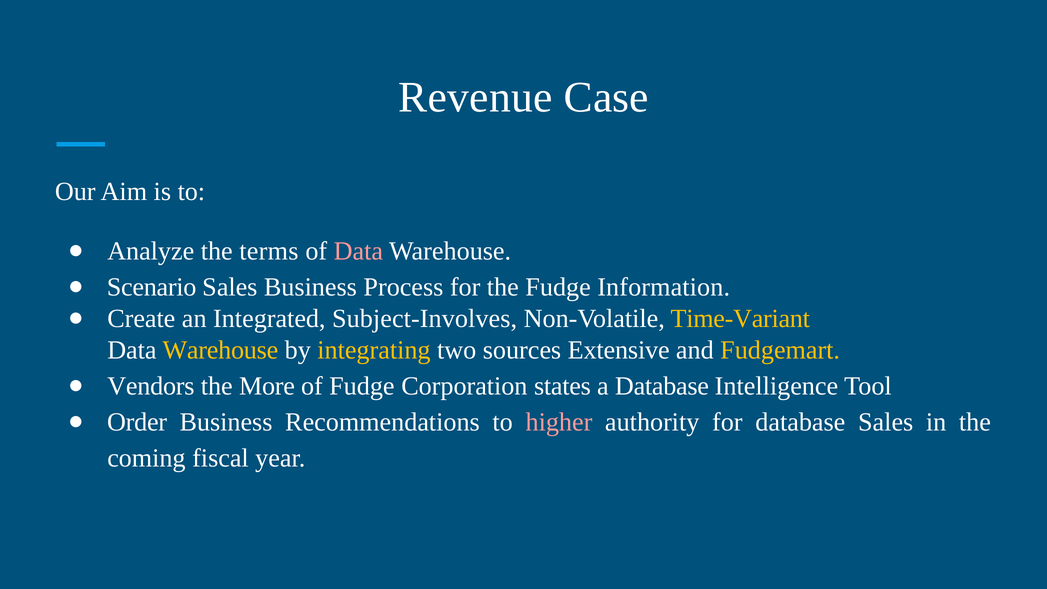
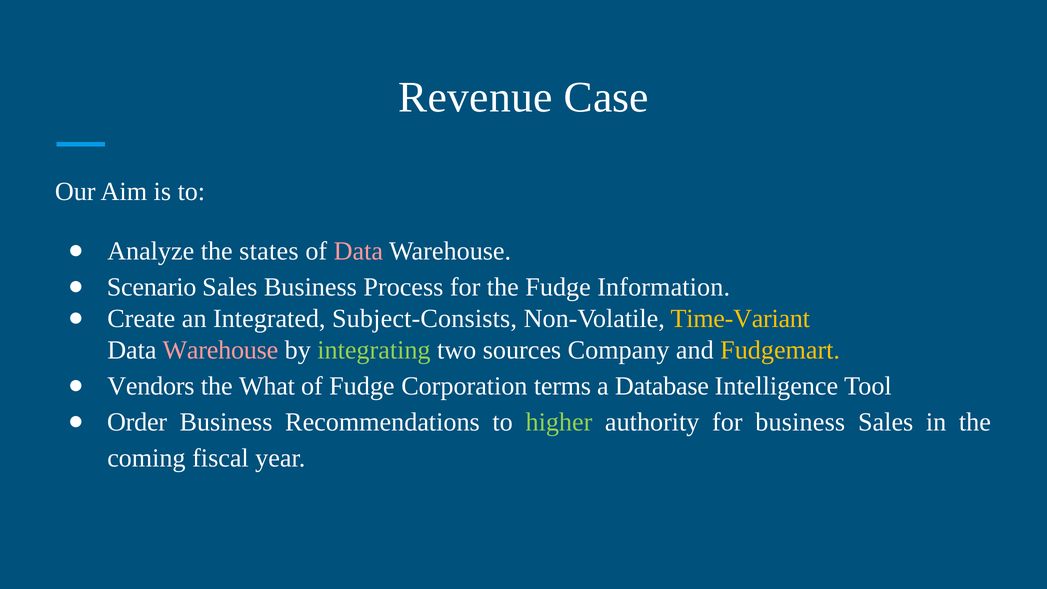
terms: terms -> states (269, 251)
Subject-Involves: Subject-Involves -> Subject-Consists (425, 319)
Warehouse colour: yellow -> pink (220, 350)
integrating colour: yellow -> light green (374, 350)
Extensive: Extensive -> Company (619, 350)
More: More -> What (267, 386)
states: states -> terms (562, 386)
higher colour: pink -> light green (559, 422)
for database: database -> business (800, 422)
